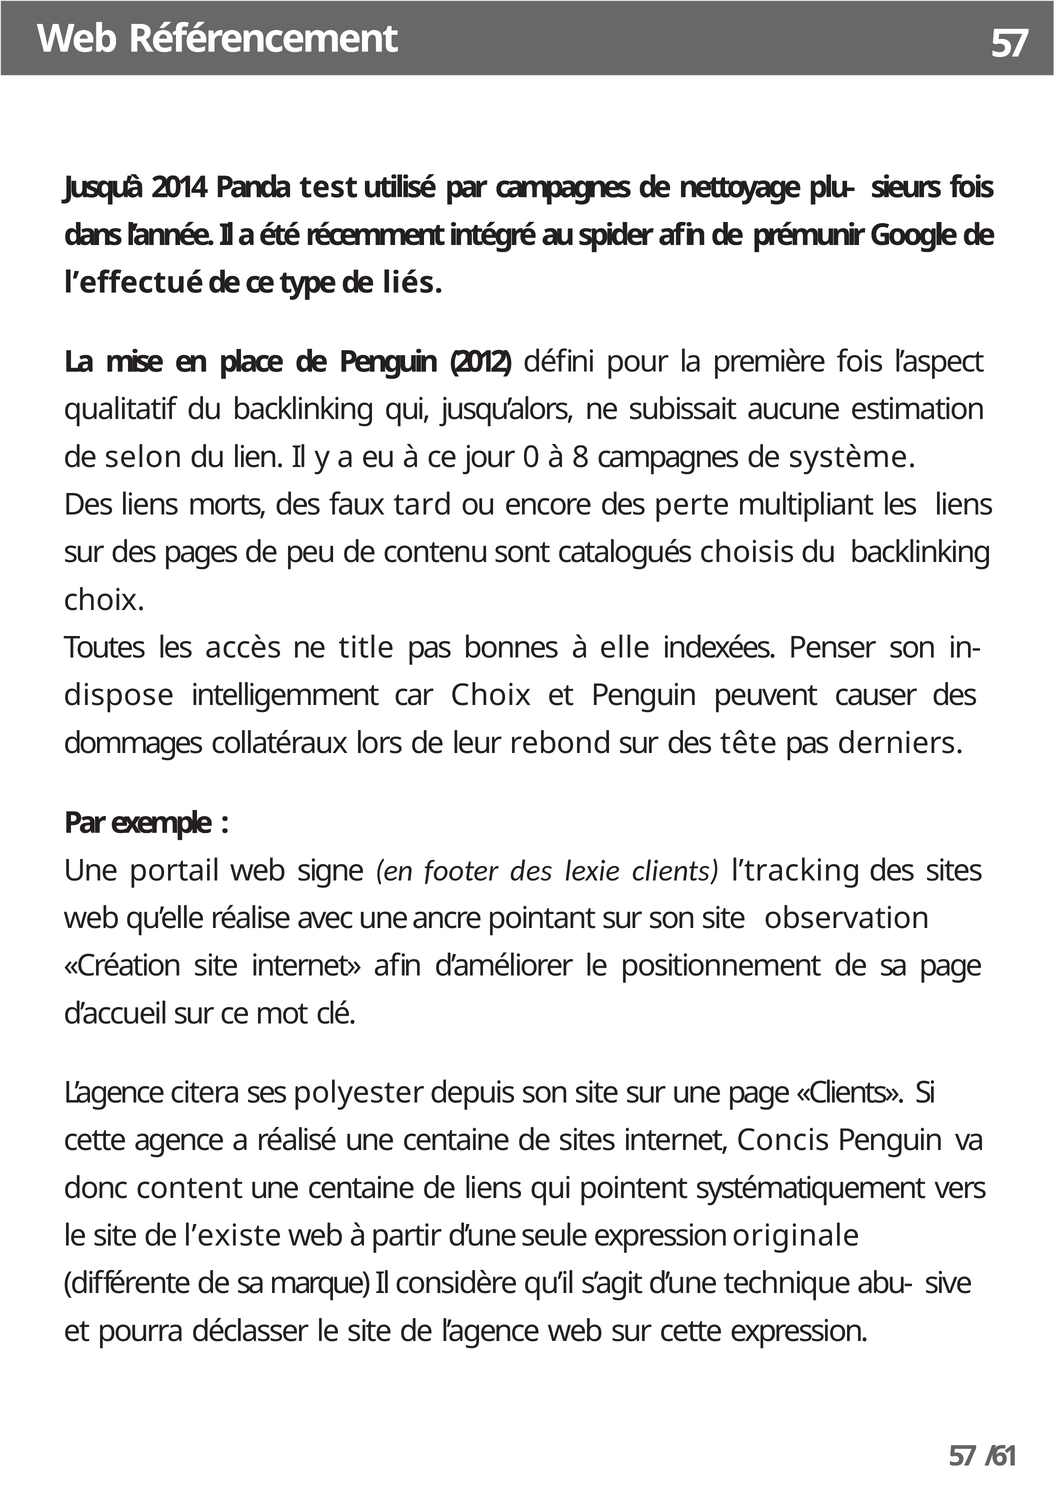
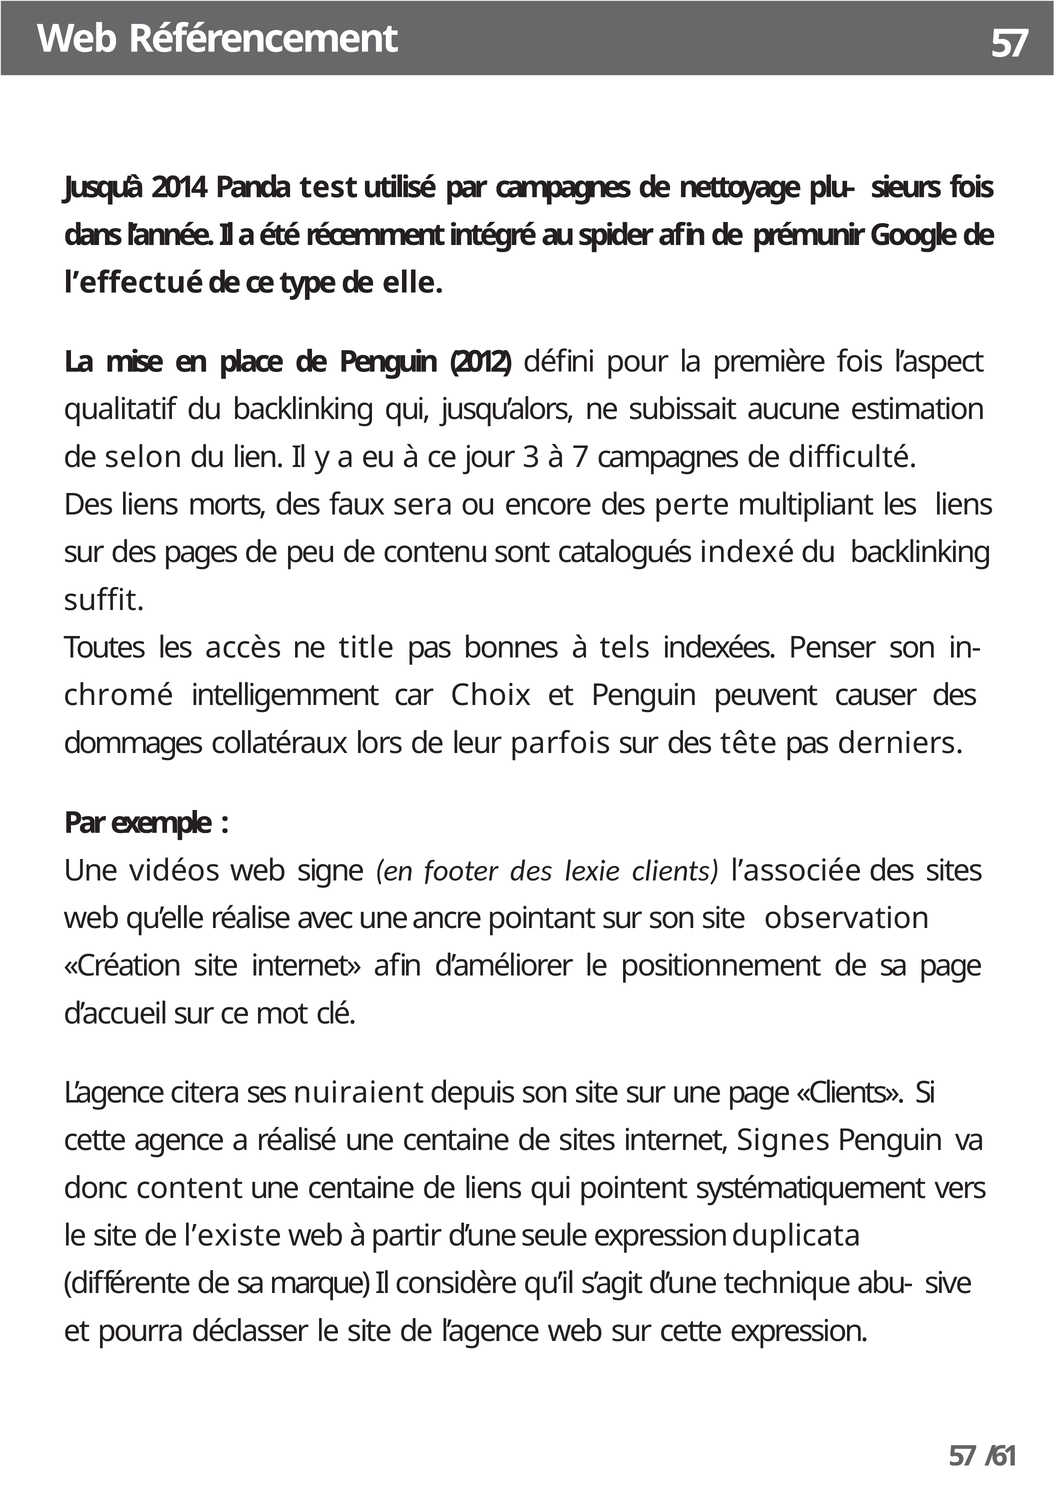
liés: liés -> elle (413, 283)
0: 0 -> 3 (532, 457)
8: 8 -> 7 (581, 457)
système: système -> difficulté (853, 457)
tard: tard -> sera (423, 505)
choisis: choisis -> indexé (747, 553)
choix: choix -> suffit (104, 600)
elle: elle -> tels (625, 648)
dispose: dispose -> chromé (119, 696)
rebond: rebond -> parfois (560, 743)
portail: portail -> vidéos (175, 871)
l’tracking: l’tracking -> l’associée (796, 871)
polyester: polyester -> nuiraient (359, 1093)
Concis: Concis -> Signes (783, 1141)
originale: originale -> duplicata (796, 1236)
